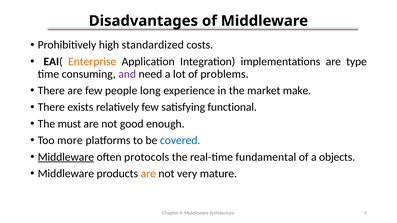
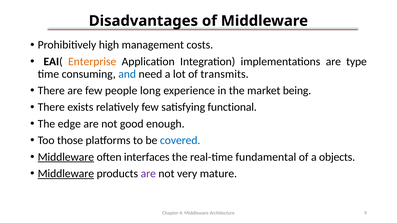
standardized: standardized -> management (153, 45)
and colour: purple -> blue (127, 74)
problems: problems -> transmits (225, 74)
make: make -> being (297, 91)
must: must -> edge (69, 124)
more: more -> those (70, 141)
protocols: protocols -> interfaces (147, 157)
Middleware underline: none -> present (66, 174)
are colour: orange -> purple (148, 174)
